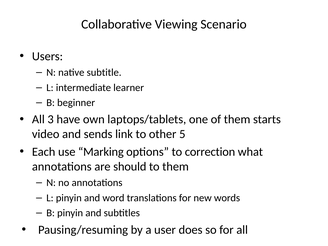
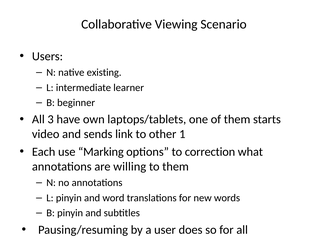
subtitle: subtitle -> existing (104, 72)
5: 5 -> 1 (182, 134)
should: should -> willing (130, 167)
